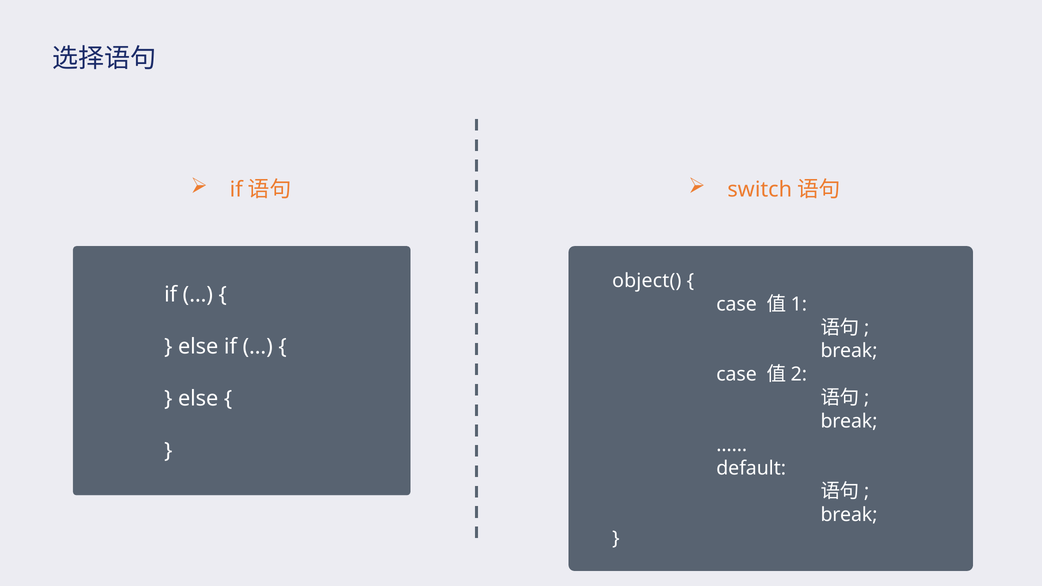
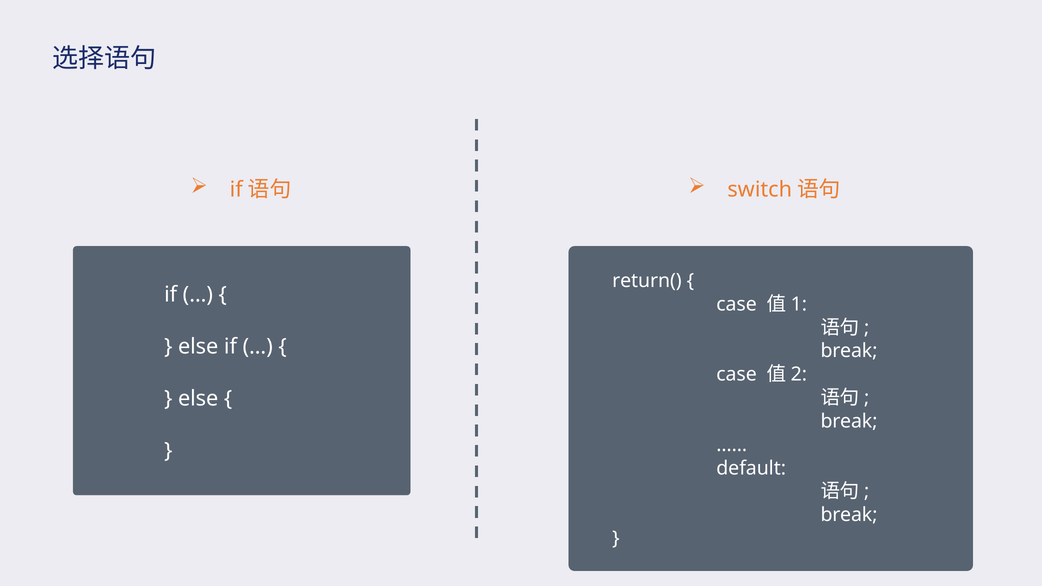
object(: object( -> return( (647, 281)
